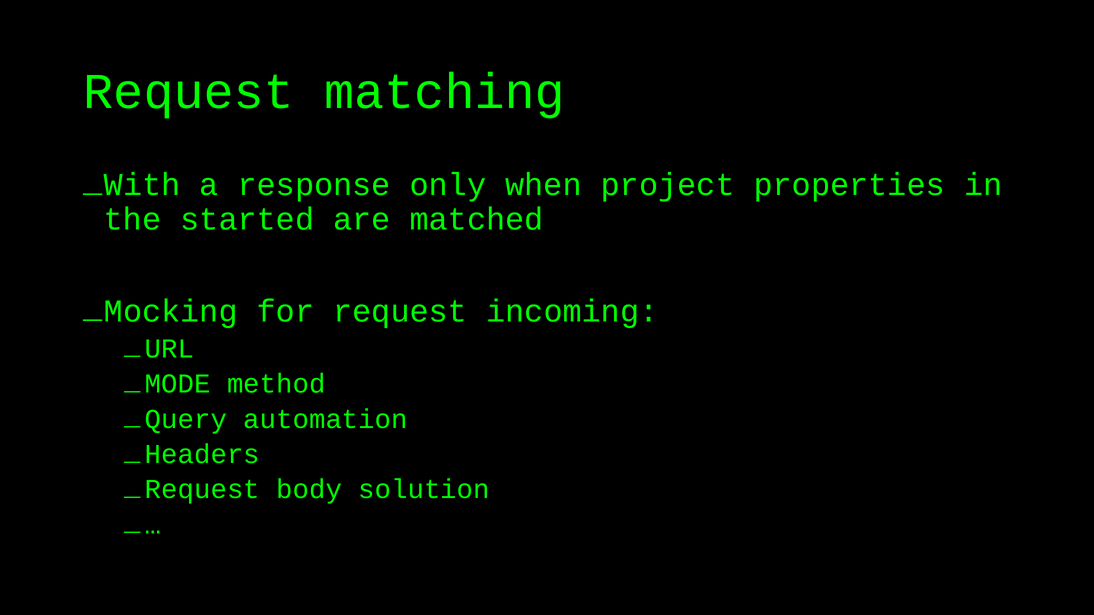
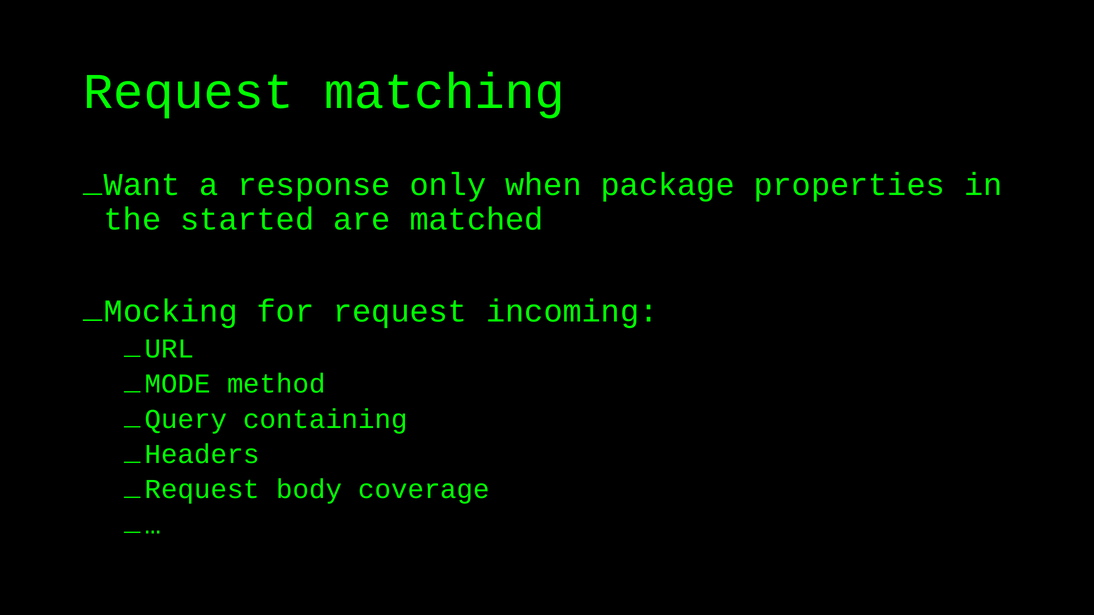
With: With -> Want (142, 185)
project: project -> package (668, 185)
automation: automation -> containing (326, 419)
solution: solution -> coverage (424, 490)
